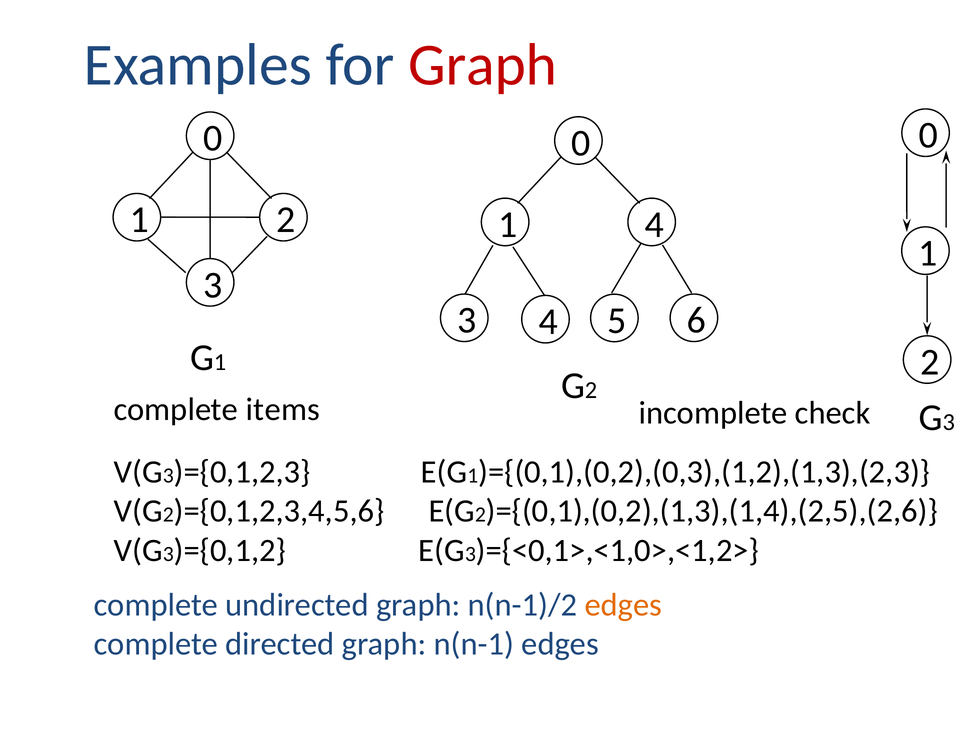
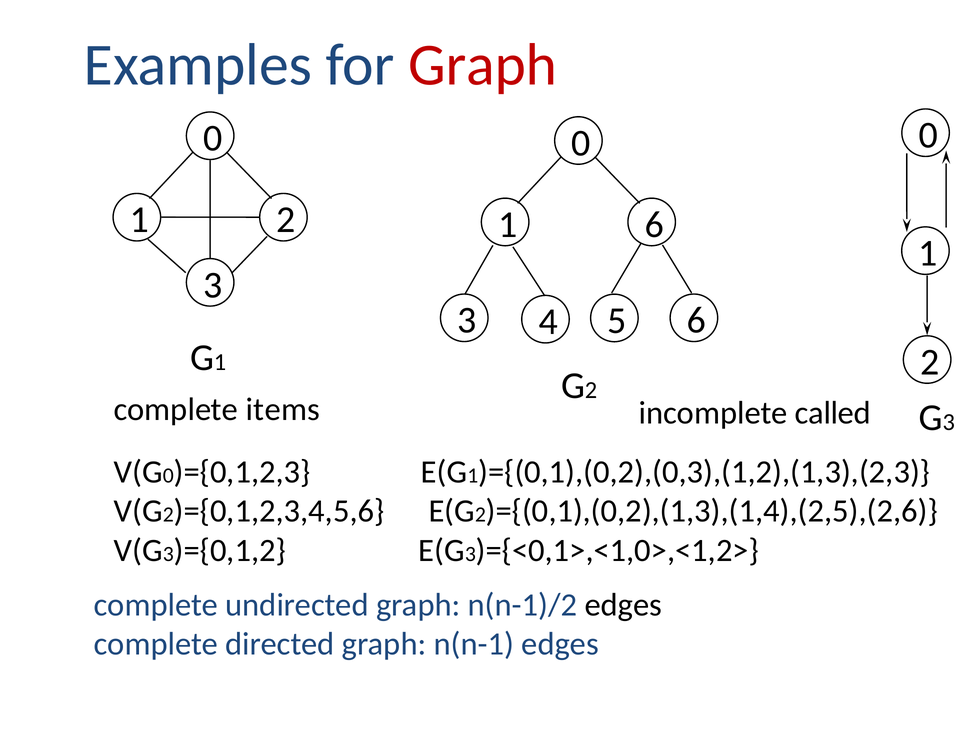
1 4: 4 -> 6 (654, 225)
check: check -> called (833, 413)
3: 3 -> 0 (168, 476)
edges colour: orange -> black (623, 605)
